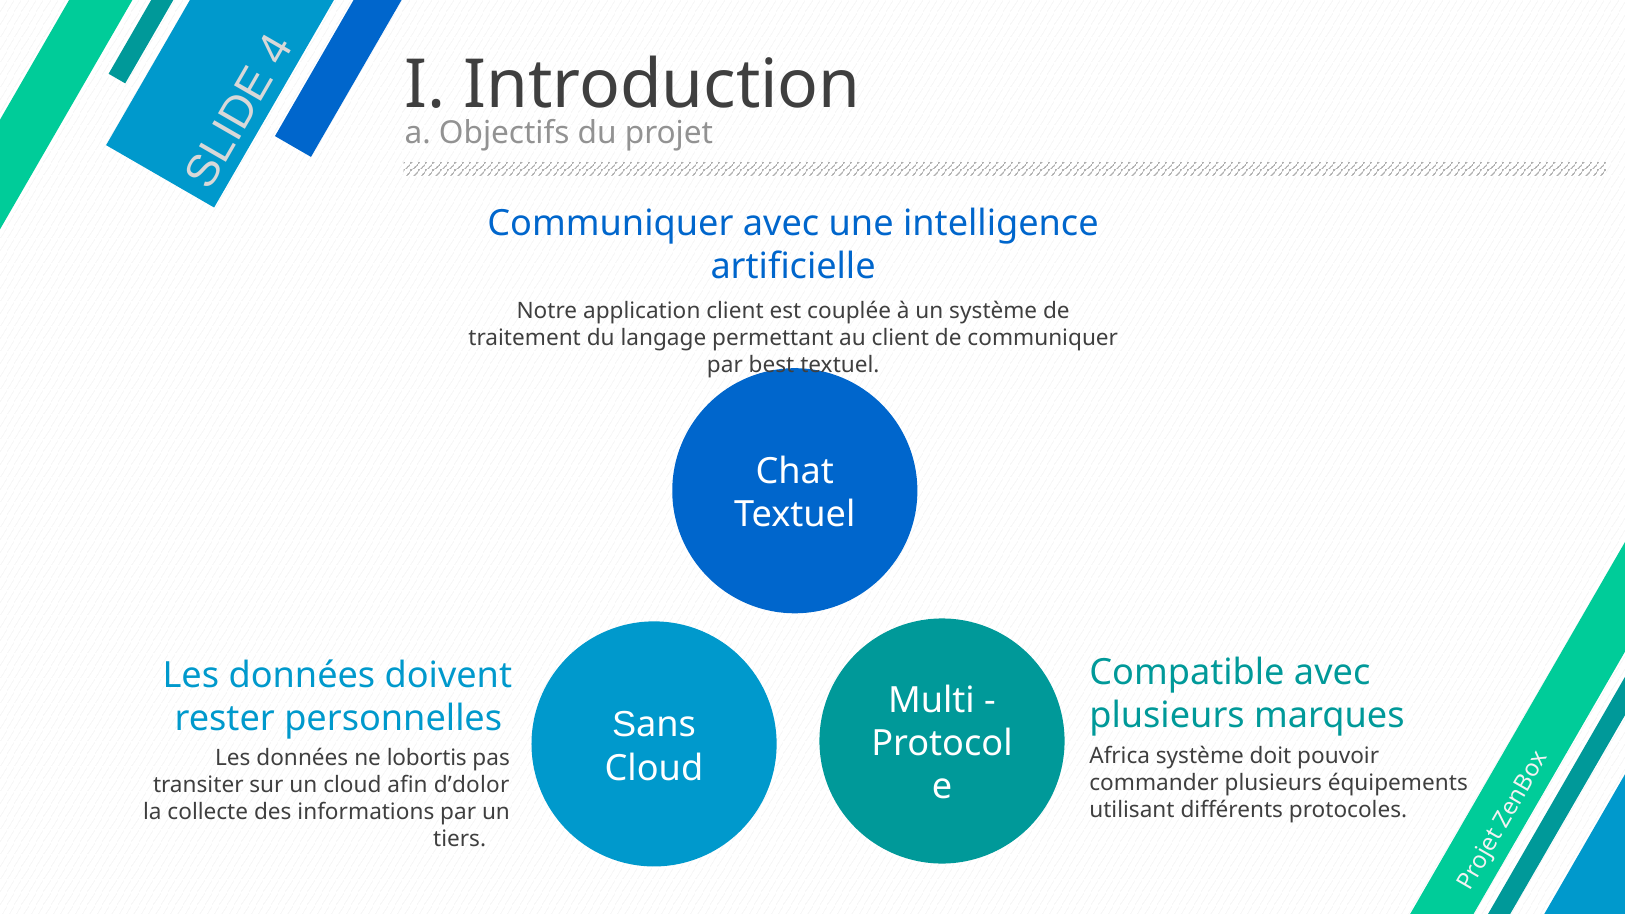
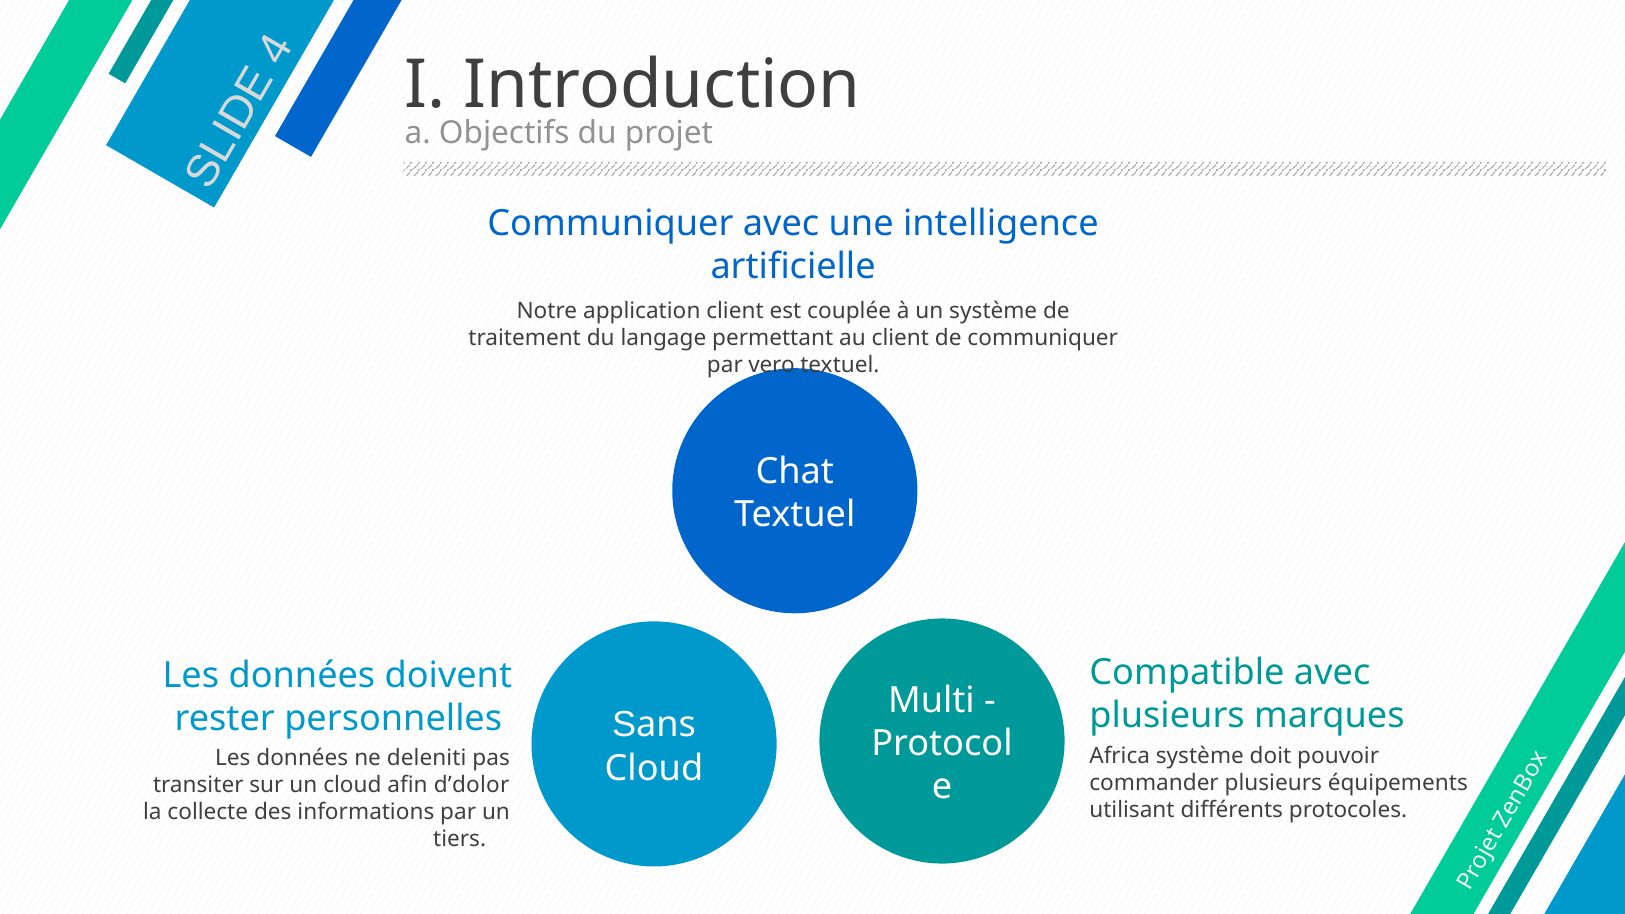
best: best -> vero (772, 365)
lobortis: lobortis -> deleniti (427, 758)
